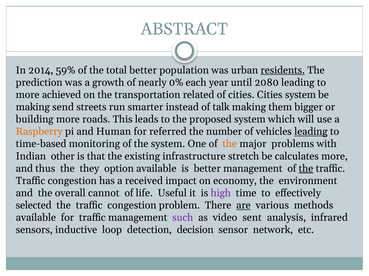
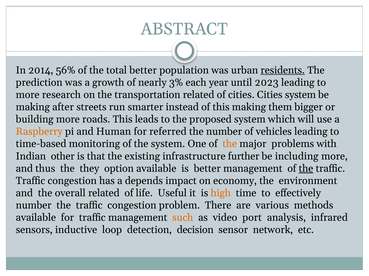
59%: 59% -> 56% (66, 70)
0%: 0% -> 3% (176, 83)
2080: 2080 -> 2023 (267, 83)
achieved: achieved -> research (61, 95)
send: send -> after (63, 107)
of talk: talk -> this (221, 107)
leading underline: present -> none (311, 132)
stretch: stretch -> further (244, 157)
calculates: calculates -> including (297, 157)
received: received -> depends (144, 181)
overall cannot: cannot -> related (104, 194)
high colour: purple -> orange (221, 194)
selected: selected -> number (34, 206)
are underline: present -> none (243, 206)
such colour: purple -> orange (183, 218)
sent: sent -> port (252, 218)
